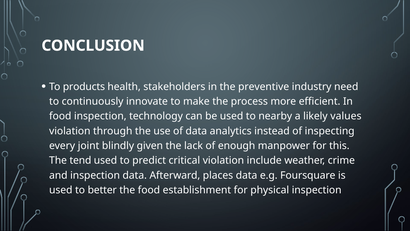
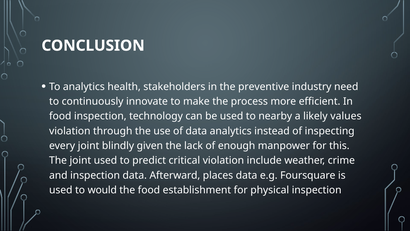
To products: products -> analytics (84, 87)
The tend: tend -> joint (80, 160)
better: better -> would (102, 190)
